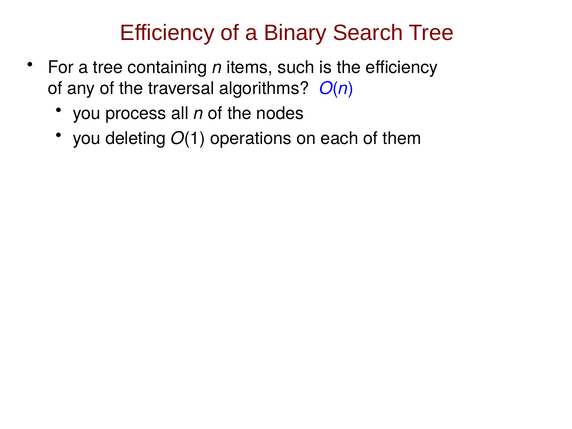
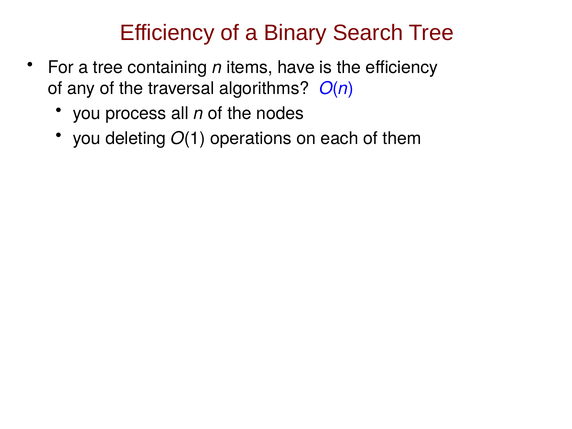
such: such -> have (296, 67)
